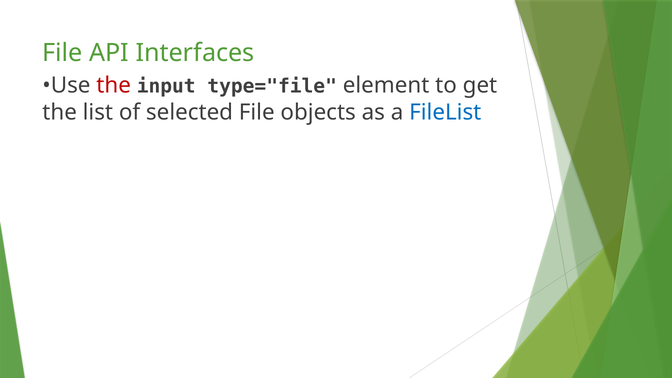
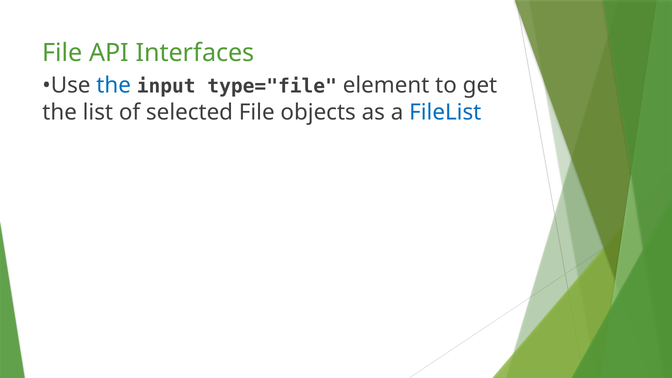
the colour: red -> blue (114, 85)
